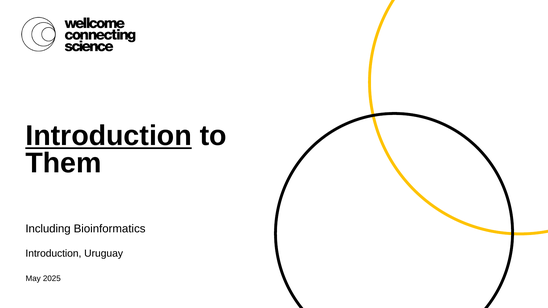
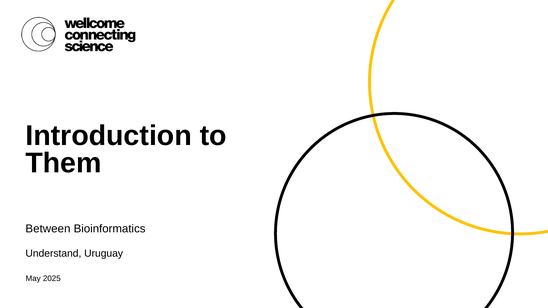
Introduction underline: present -> none (109, 136)
Including: Including -> Between (48, 229)
Introduction: Introduction -> Understand (53, 254)
